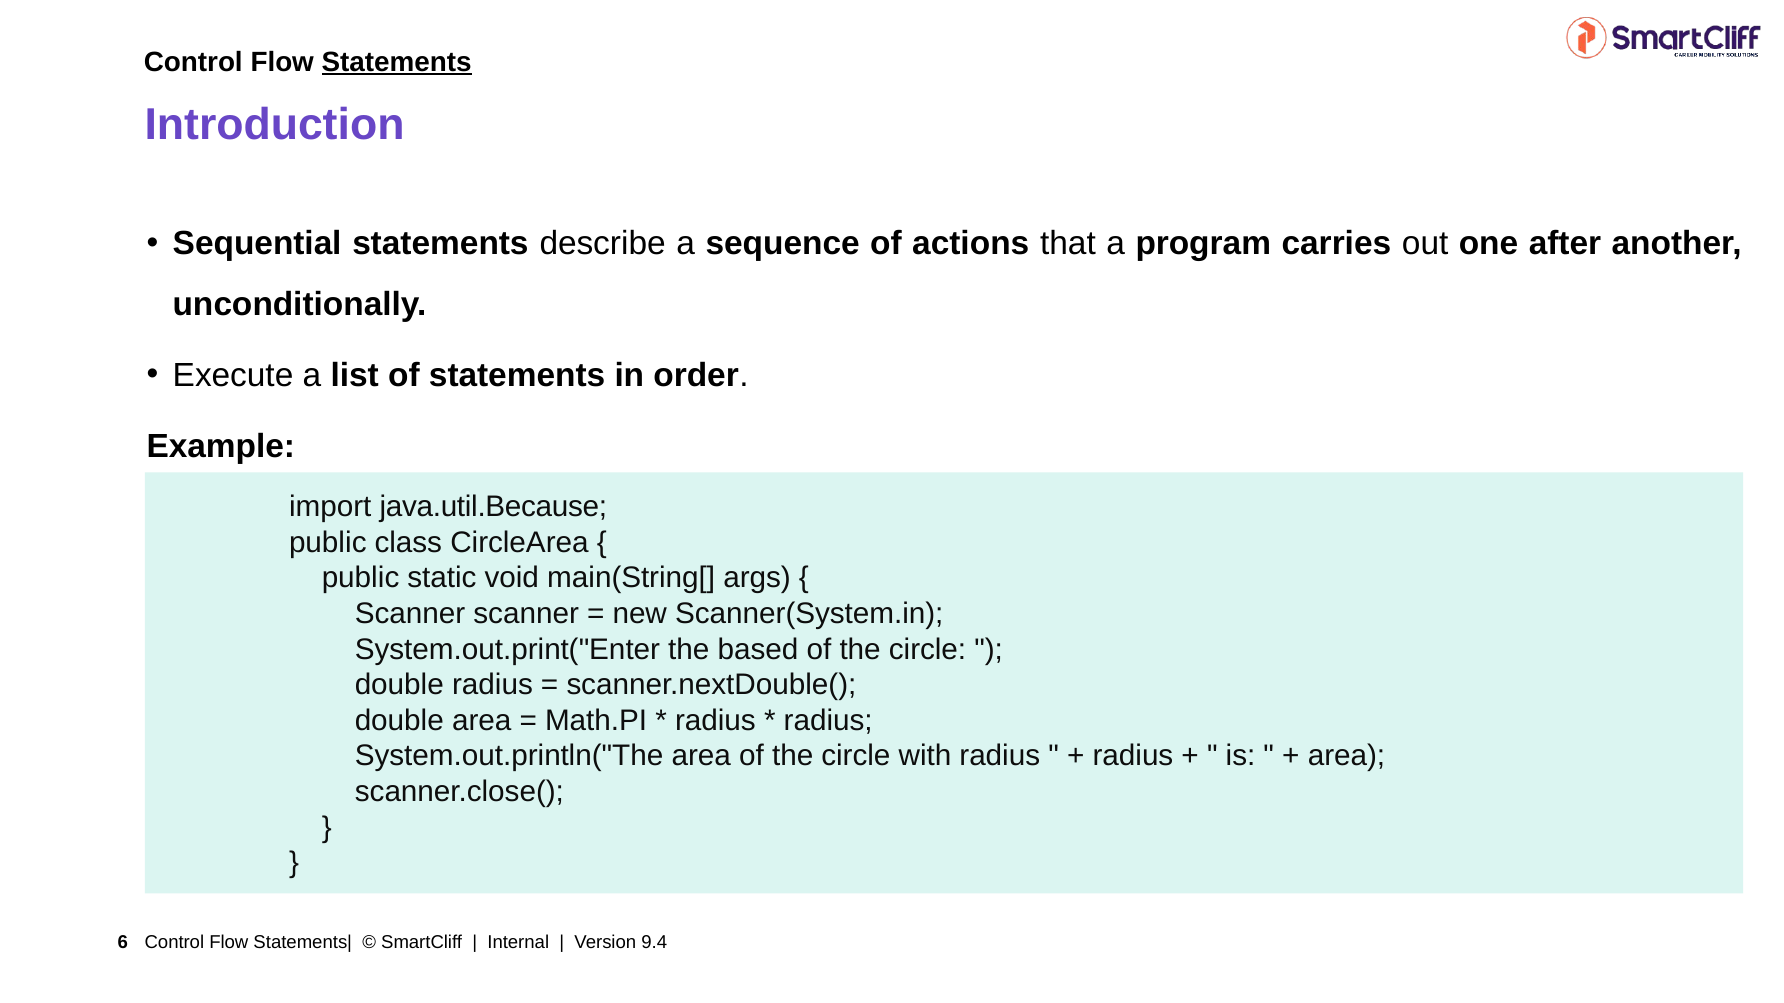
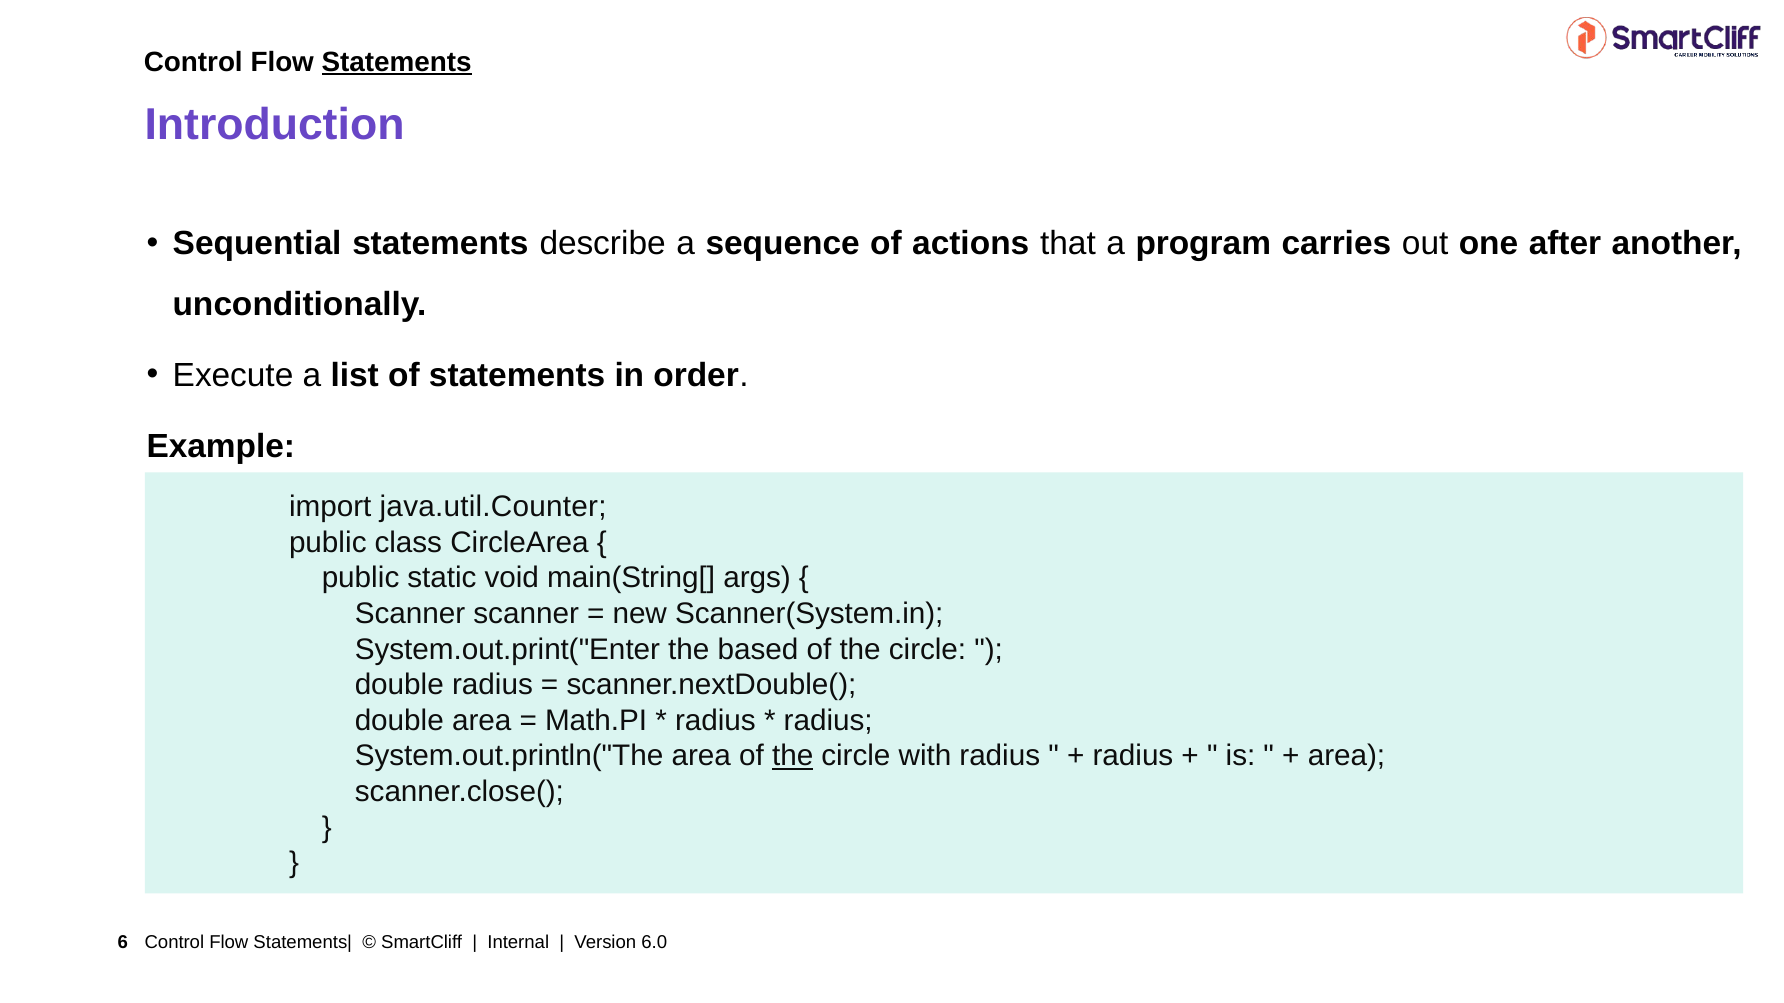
java.util.Because: java.util.Because -> java.util.Counter (493, 507)
the underline: none -> present (793, 757)
9.4: 9.4 -> 6.0 (654, 942)
